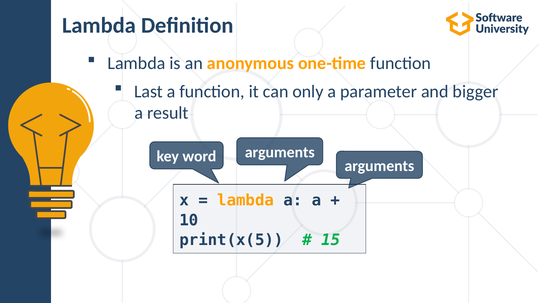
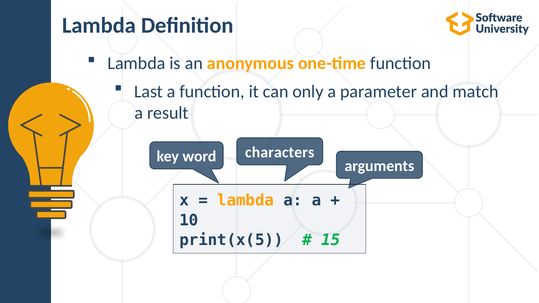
bigger: bigger -> match (476, 92)
word arguments: arguments -> characters (280, 152)
